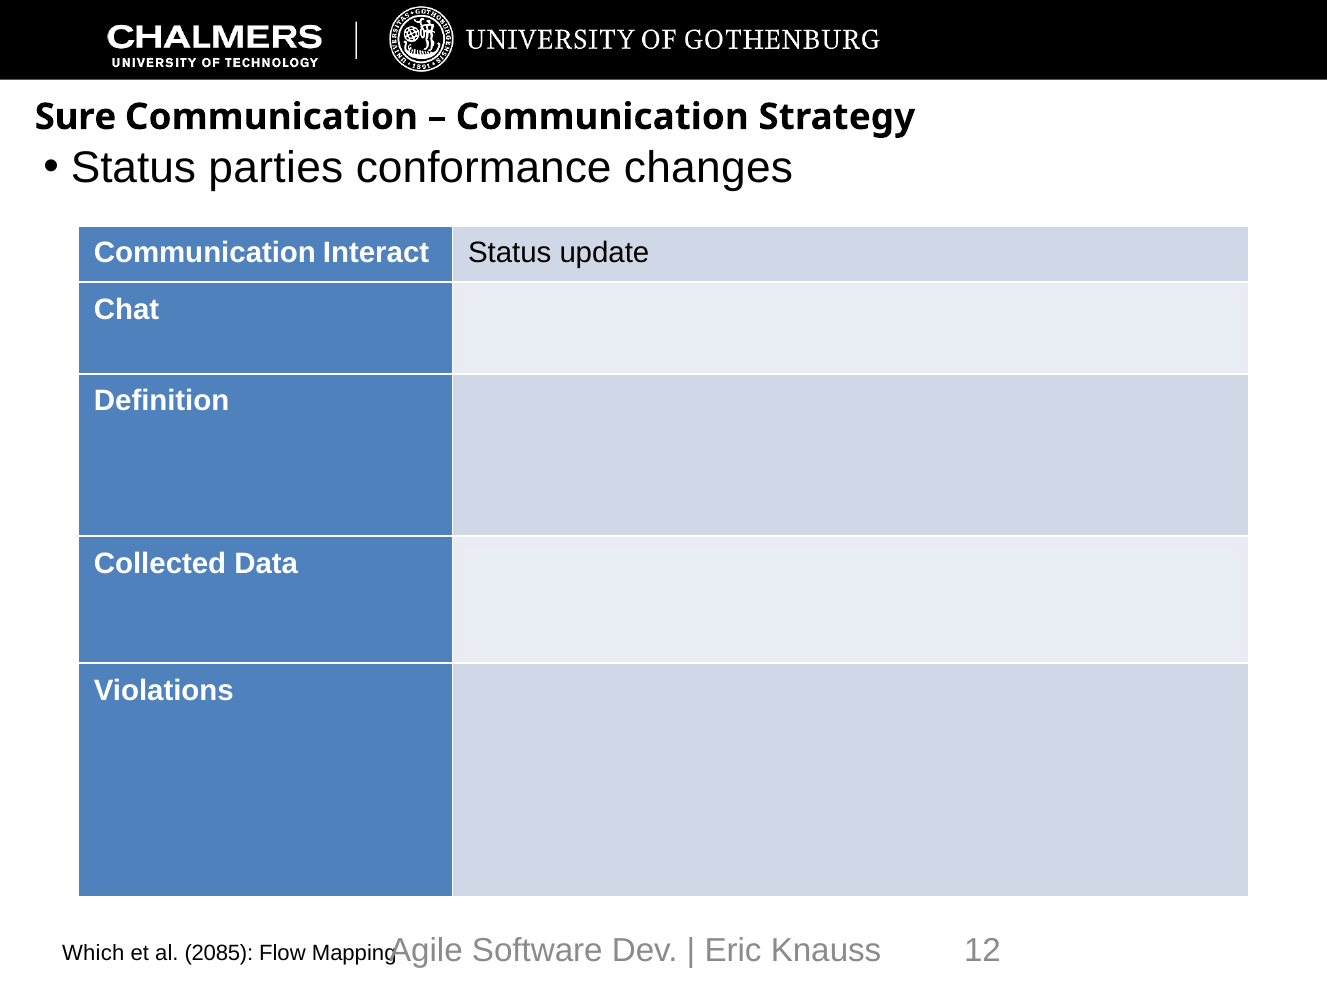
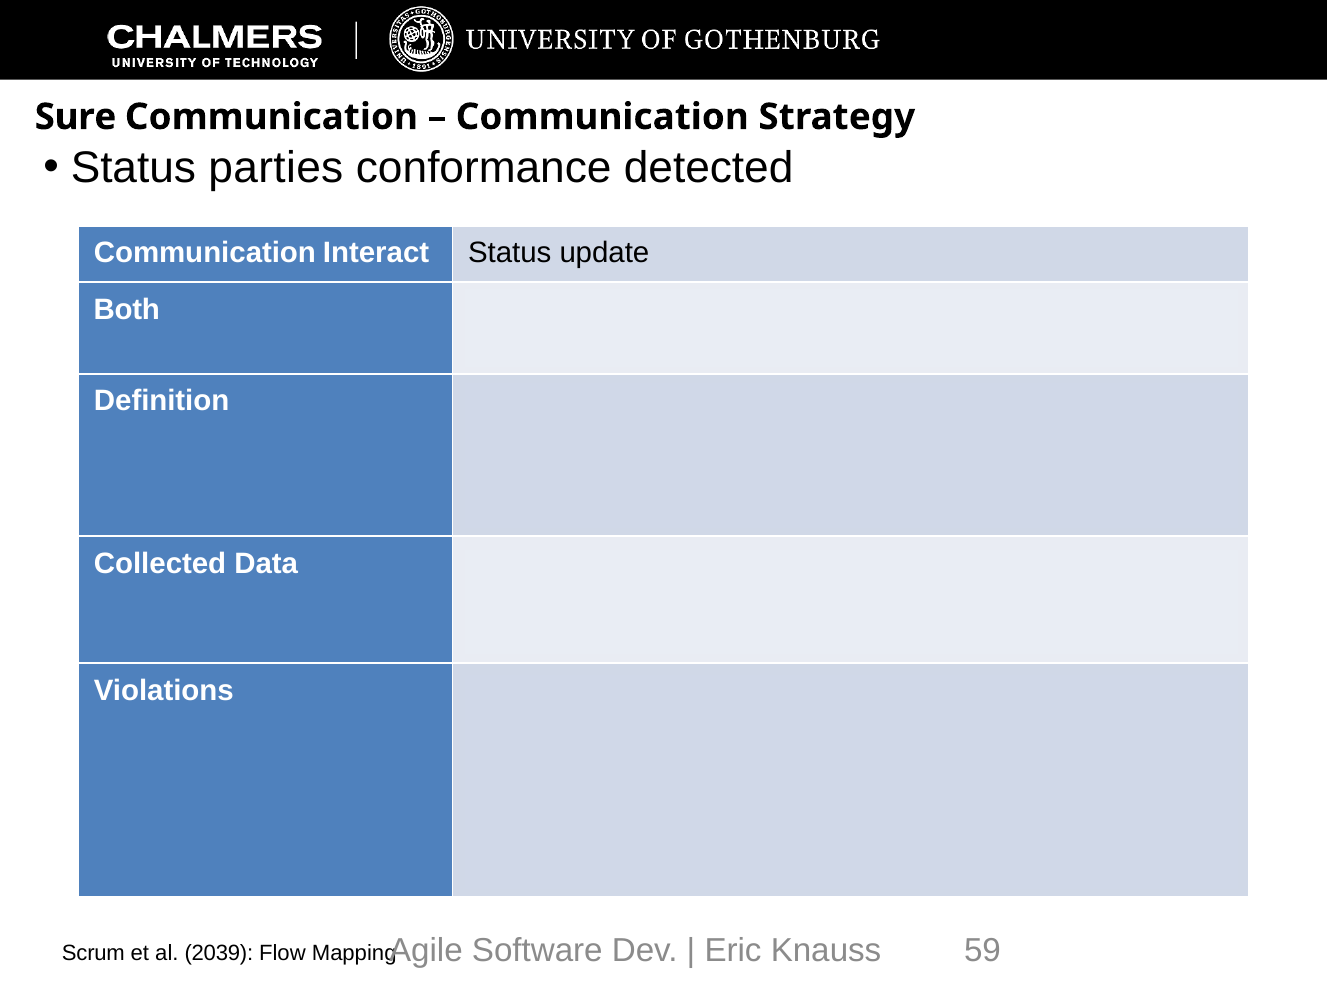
changes: changes -> detected (709, 168)
Chat: Chat -> Both (127, 309)
12: 12 -> 59 (982, 951)
Which: Which -> Scrum (93, 954)
2085: 2085 -> 2039 (219, 954)
